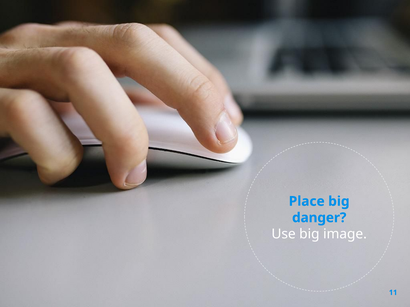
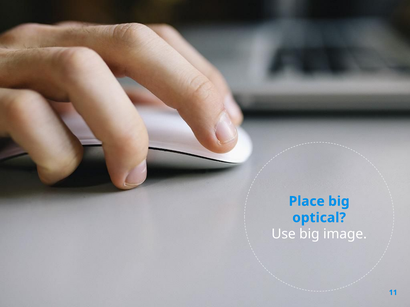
danger: danger -> optical (319, 218)
